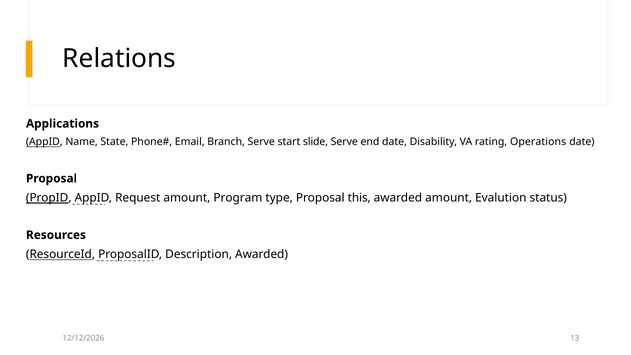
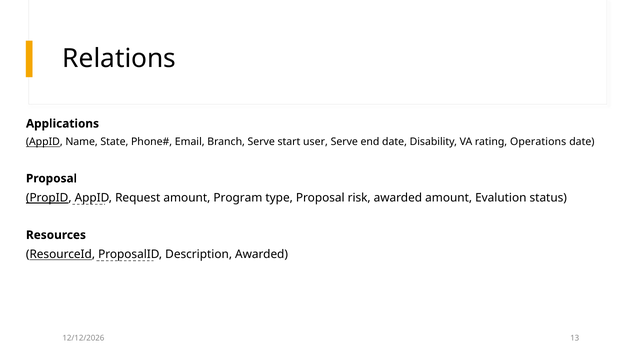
slide: slide -> user (315, 142)
this: this -> risk (359, 198)
